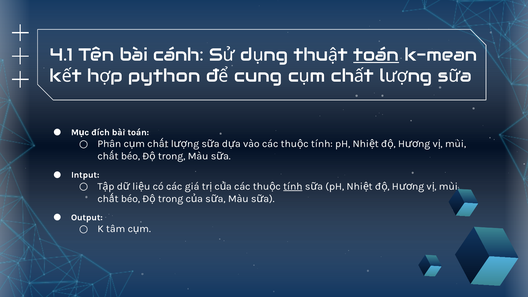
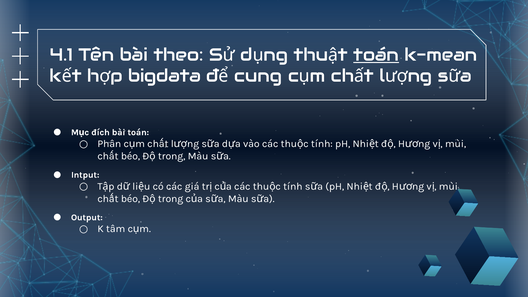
cánh: cánh -> theo (178, 55)
python: python -> bigdata (164, 76)
tính underline: present -> none (293, 186)
